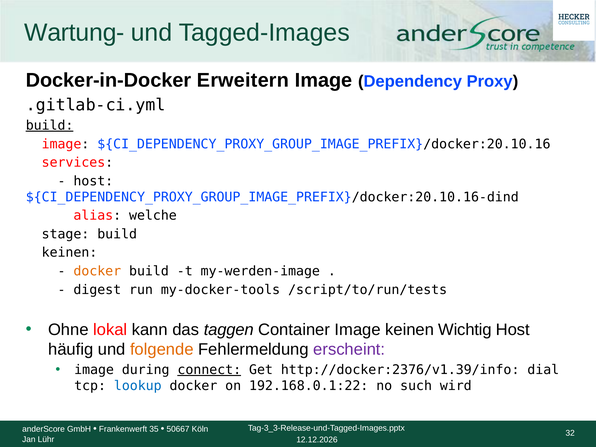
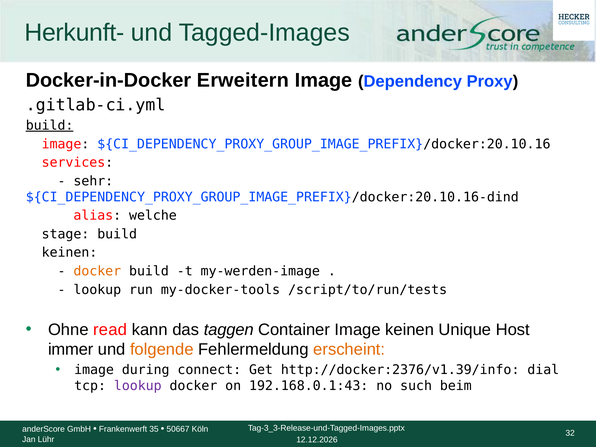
Wartung-: Wartung- -> Herkunft- (74, 33)
host: host -> sehr (93, 181)
digest: digest -> lookup (97, 290)
lokal: lokal -> read (110, 330)
Wichtig: Wichtig -> Unique (465, 330)
häufig: häufig -> immer (71, 350)
erscheint colour: purple -> orange (349, 350)
connect underline: present -> none (209, 370)
lookup colour: blue -> purple (138, 386)
192.168.0.1:22: 192.168.0.1:22 -> 192.168.0.1:43 (309, 386)
wird: wird -> beim (456, 386)
